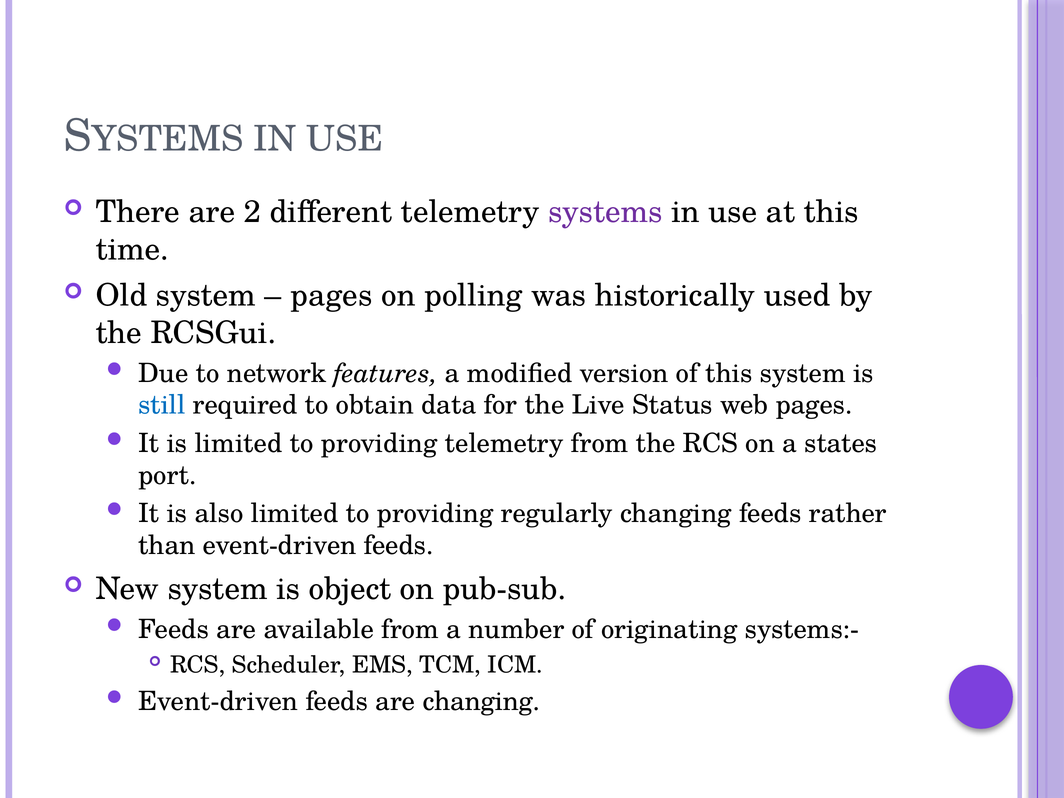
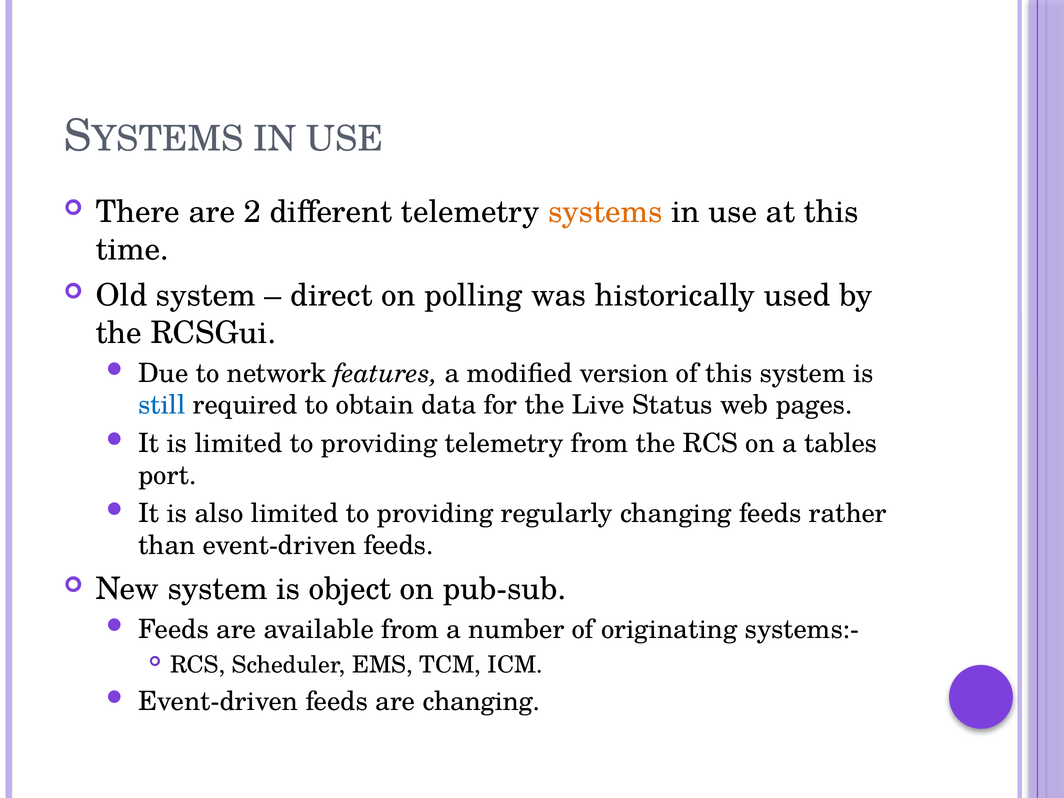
systems colour: purple -> orange (605, 212)
pages: pages -> direct (331, 296)
states: states -> tables (841, 443)
